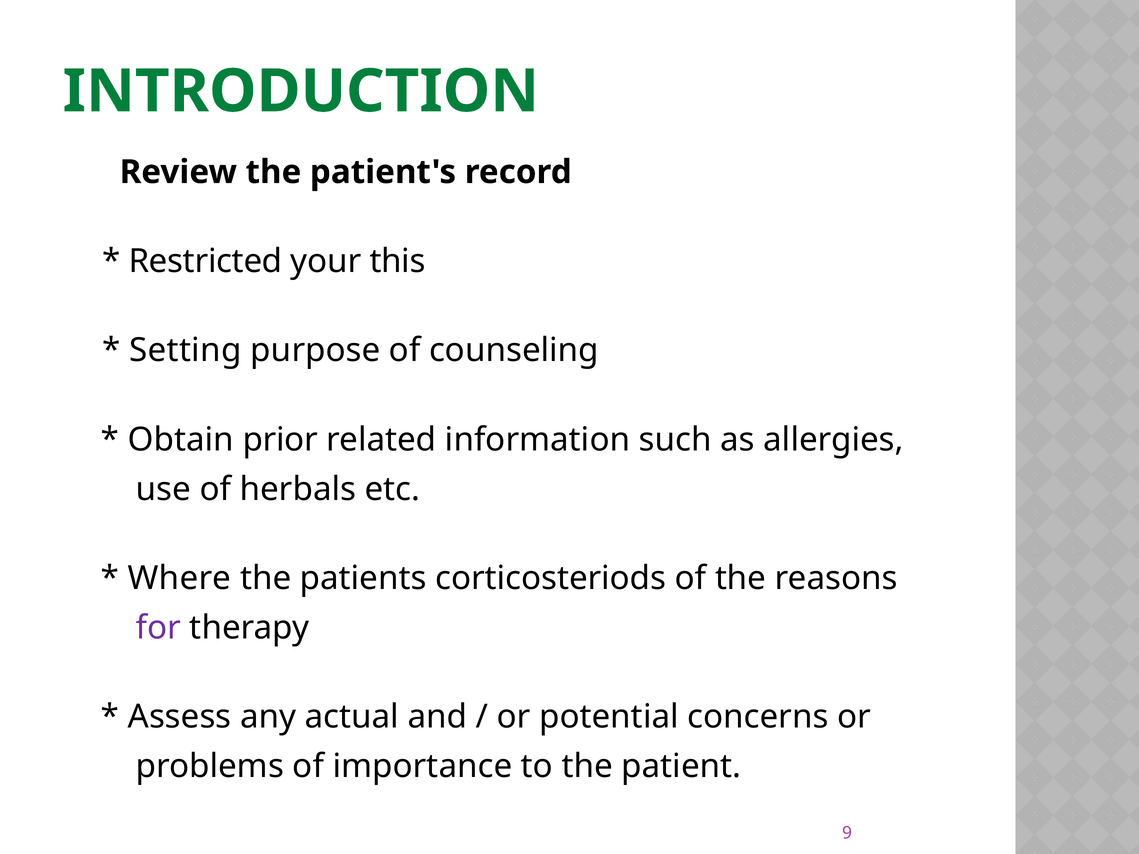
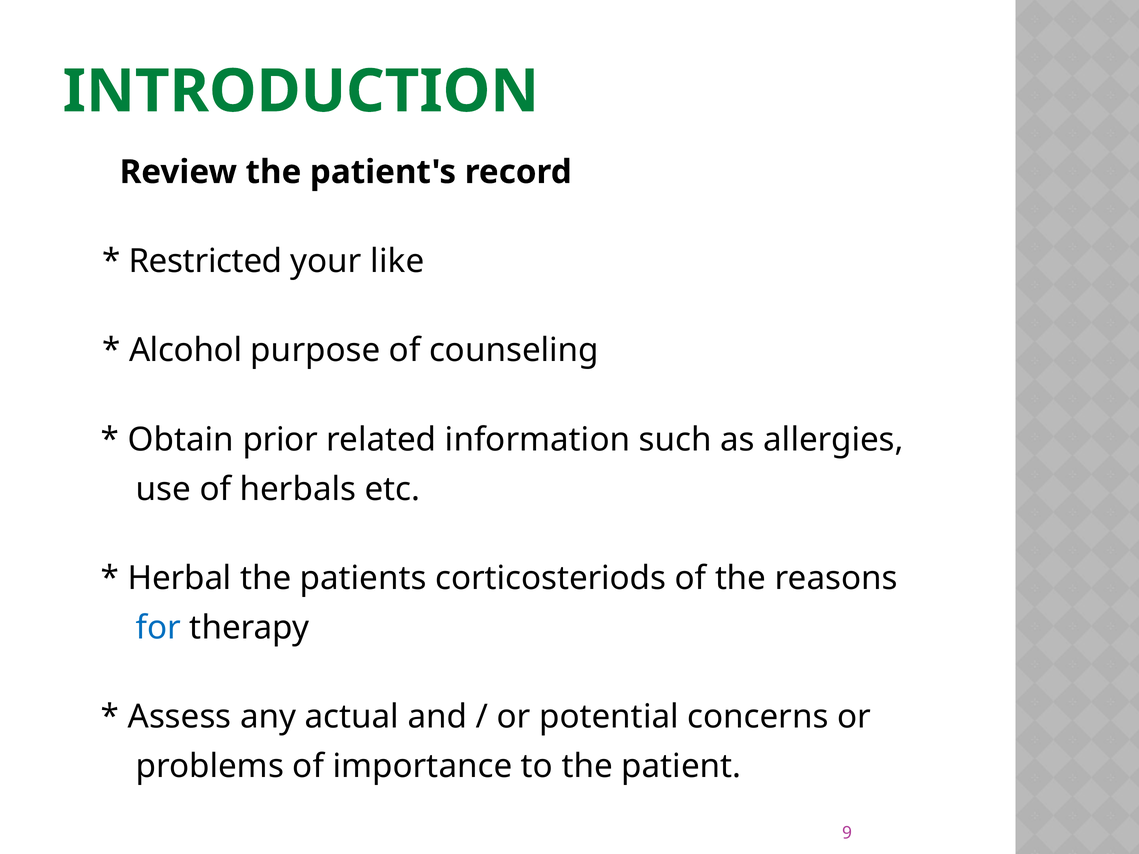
this: this -> like (397, 261)
Setting: Setting -> Alcohol (186, 351)
Where: Where -> Herbal (180, 578)
for colour: purple -> blue (158, 628)
